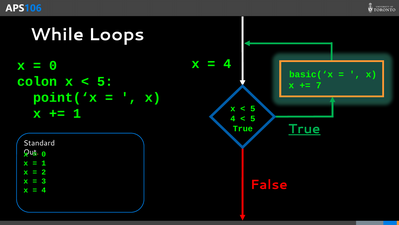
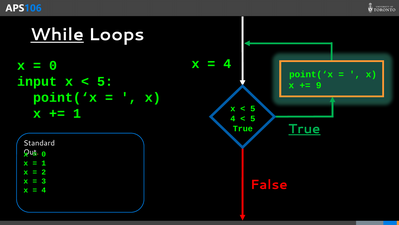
While underline: none -> present (57, 35)
basic(‘x: basic(‘x -> point(‘x (311, 74)
colon: colon -> input (37, 81)
7: 7 -> 9 (319, 85)
